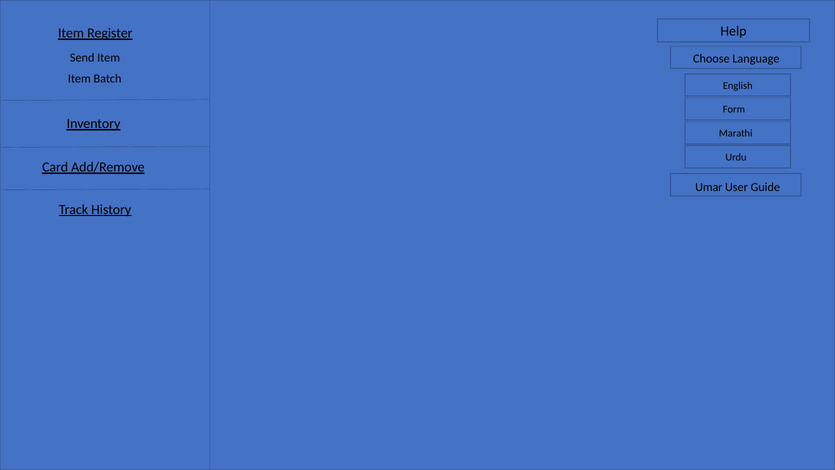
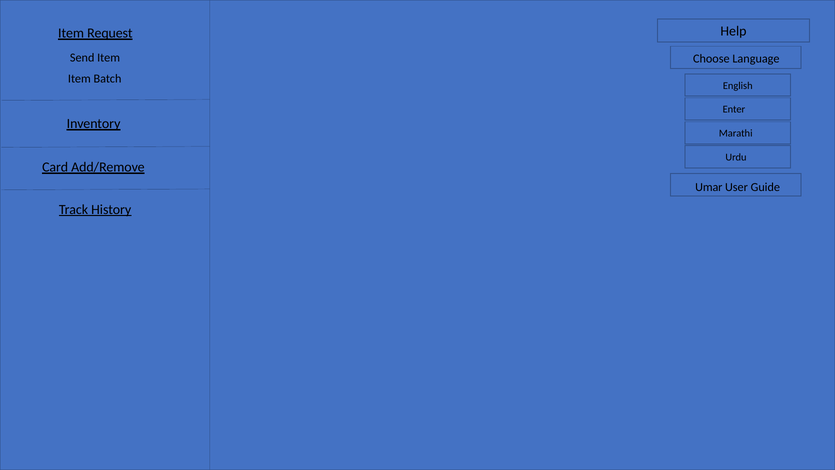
Register: Register -> Request (110, 33)
Form: Form -> Enter (734, 109)
